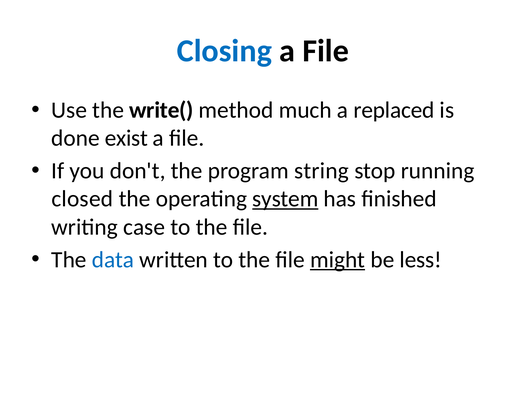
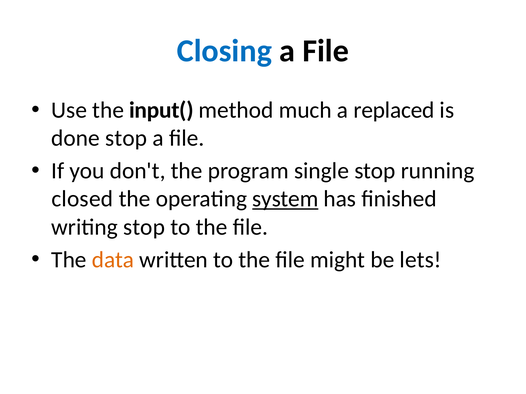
write(: write( -> input( (161, 110)
done exist: exist -> stop (126, 138)
string: string -> single (322, 171)
writing case: case -> stop (144, 227)
data colour: blue -> orange (113, 260)
might underline: present -> none (338, 260)
less: less -> lets (421, 260)
